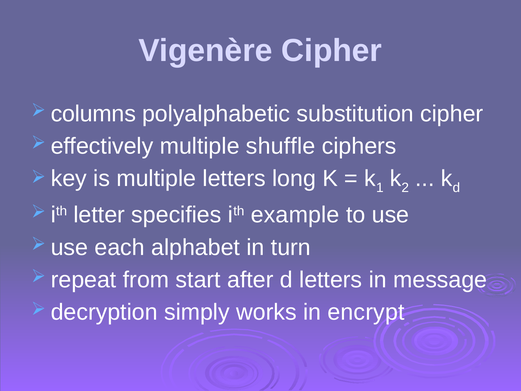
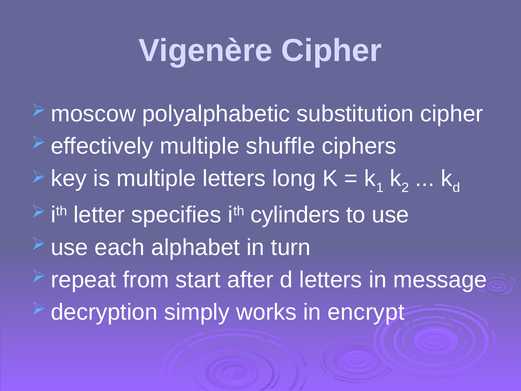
columns: columns -> moscow (93, 114)
example: example -> cylinders (295, 215)
